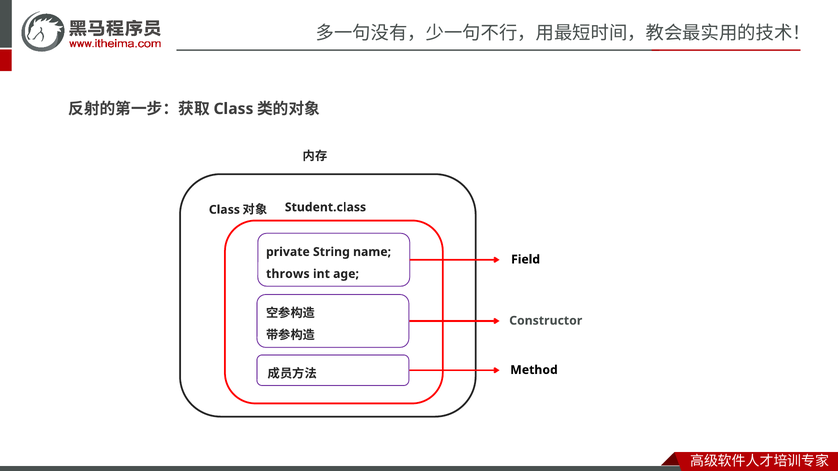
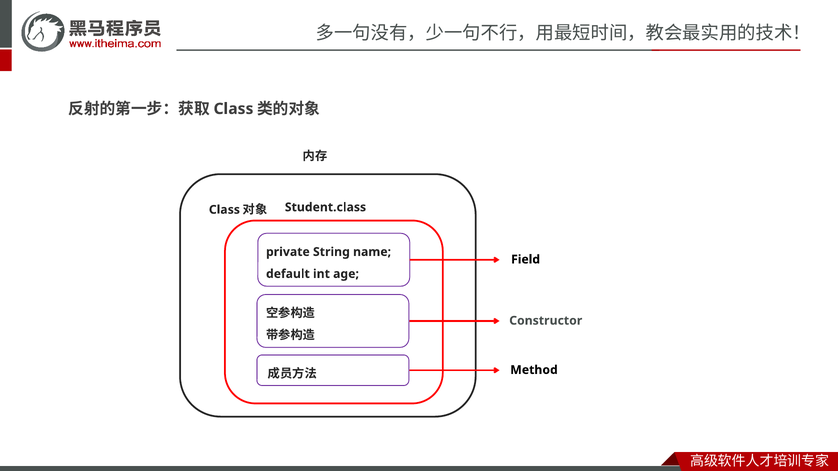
throws: throws -> default (288, 274)
